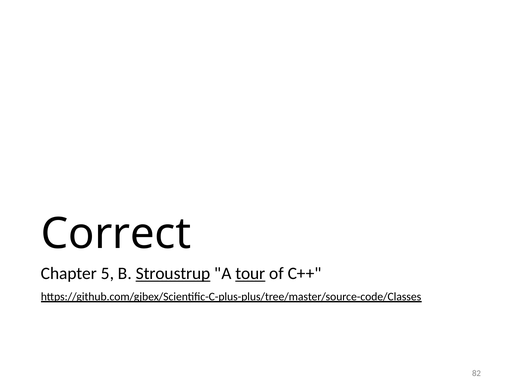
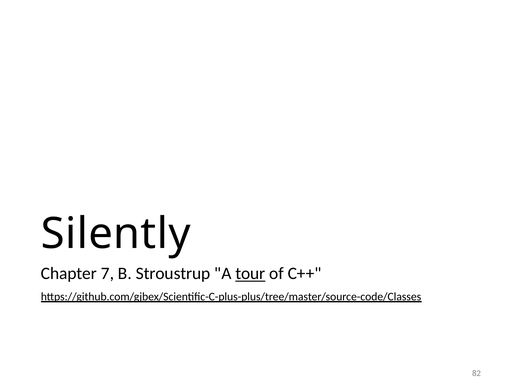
Correct: Correct -> Silently (116, 234)
5: 5 -> 7 (107, 274)
Stroustrup underline: present -> none (173, 274)
